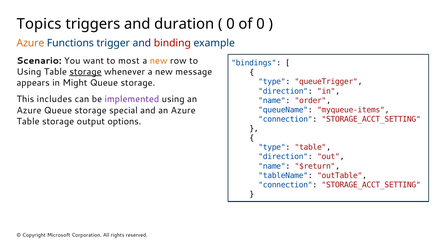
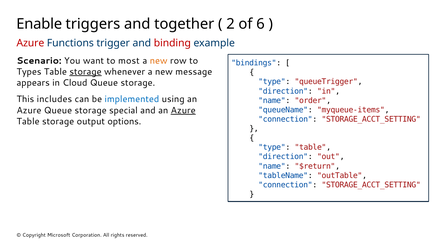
Topics: Topics -> Enable (39, 24)
duration: duration -> together (184, 24)
0: 0 -> 2 (230, 24)
of 0: 0 -> 6 (260, 24)
Azure colour: orange -> red (30, 43)
Using: Using -> Types (29, 72)
Might: Might -> Cloud (75, 83)
implemented colour: purple -> blue (132, 99)
Azure underline: none -> present (183, 110)
